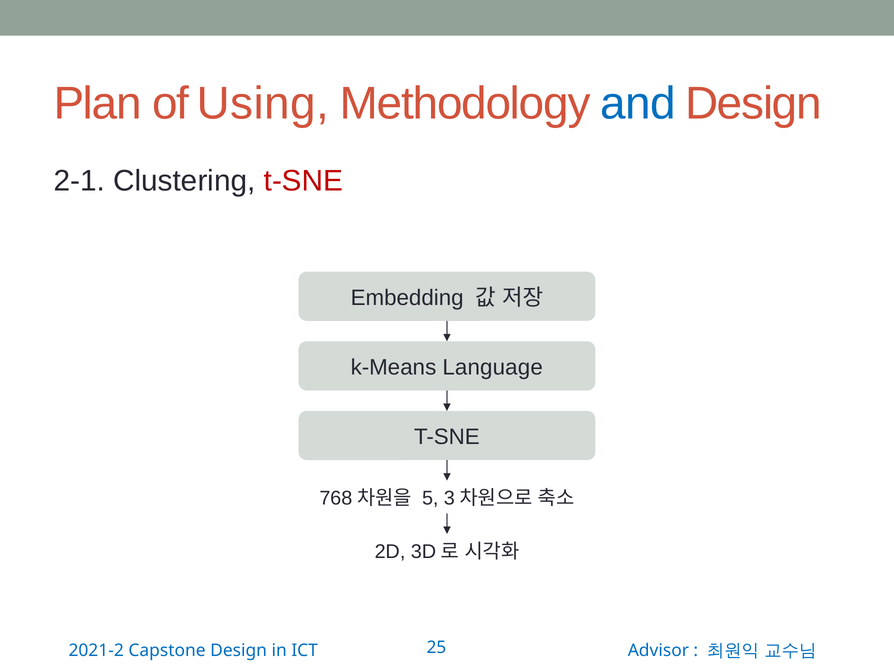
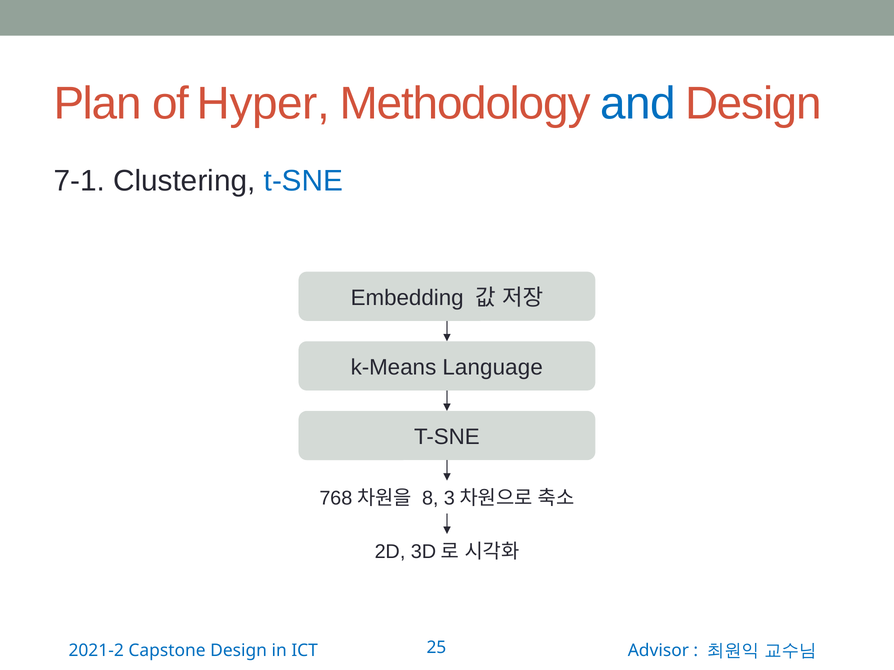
Using: Using -> Hyper (263, 104)
2-1: 2-1 -> 7-1 (79, 181)
t-SNE colour: red -> blue (303, 181)
5: 5 -> 8 (430, 499)
